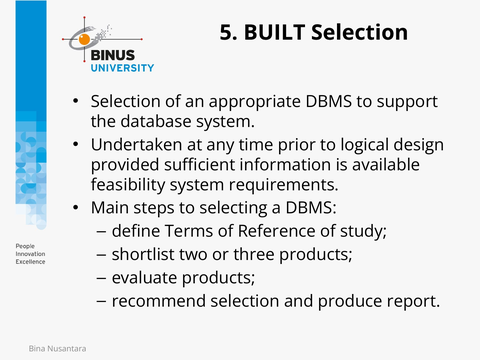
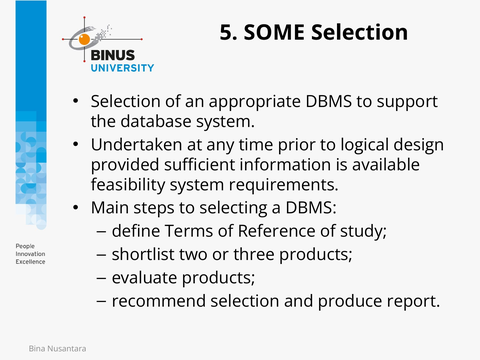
BUILT: BUILT -> SOME (274, 33)
